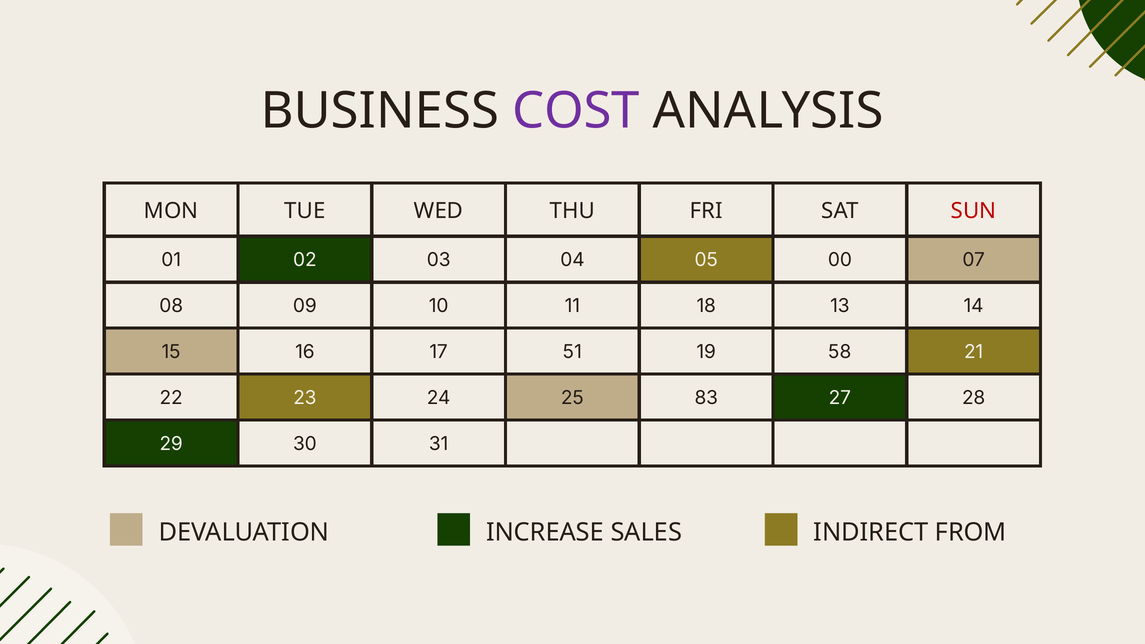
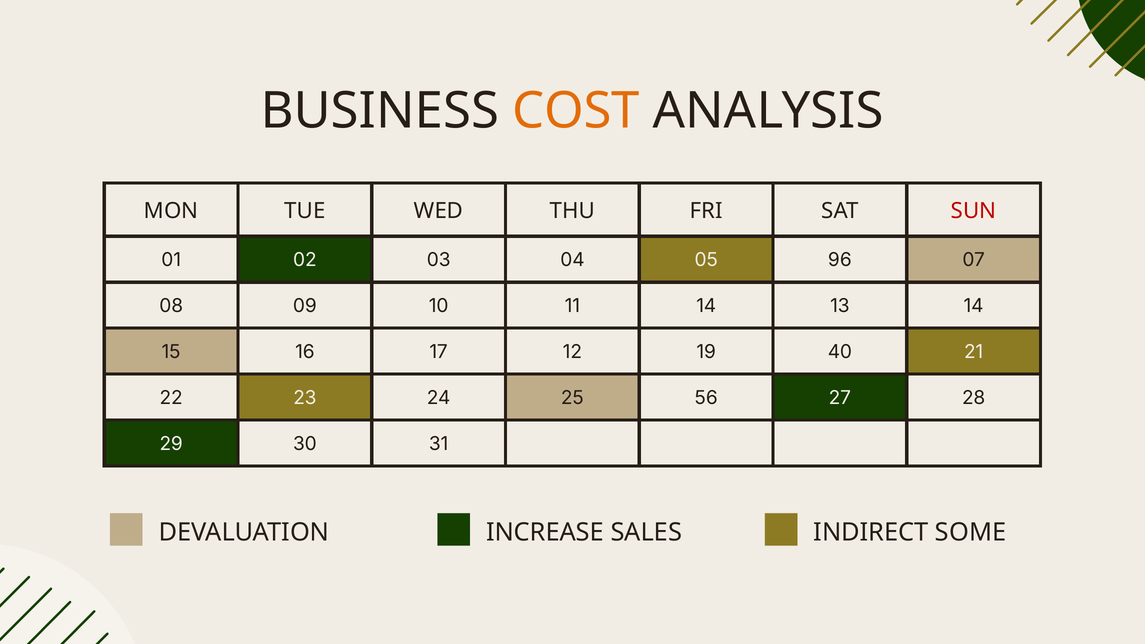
COST colour: purple -> orange (576, 111)
00: 00 -> 96 (840, 260)
11 18: 18 -> 14 (706, 306)
51: 51 -> 12 (572, 352)
58: 58 -> 40 (840, 352)
83: 83 -> 56 (706, 398)
FROM: FROM -> SOME (971, 533)
